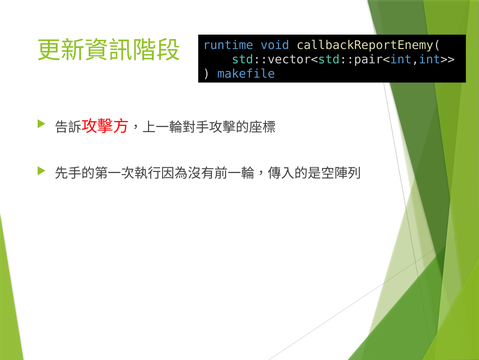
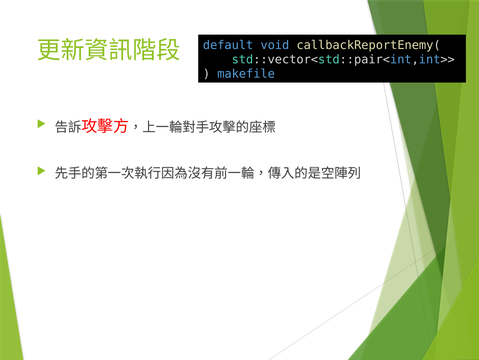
runtime: runtime -> default (228, 45)
